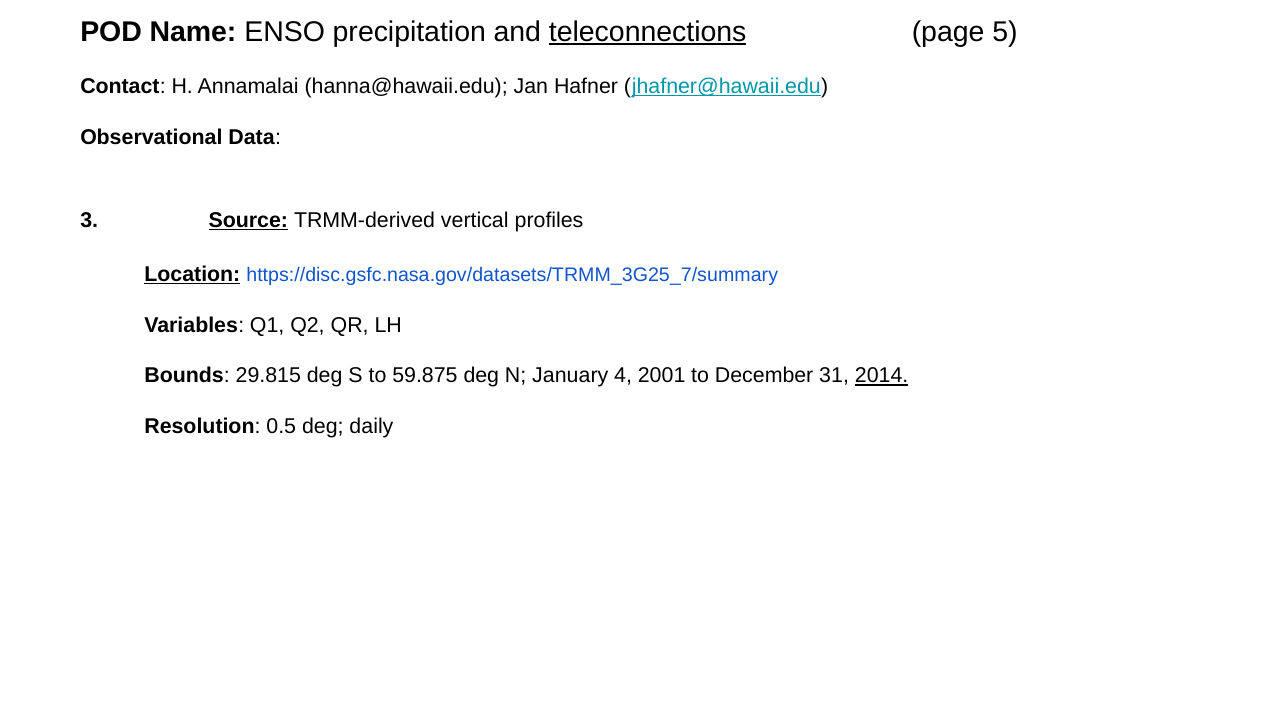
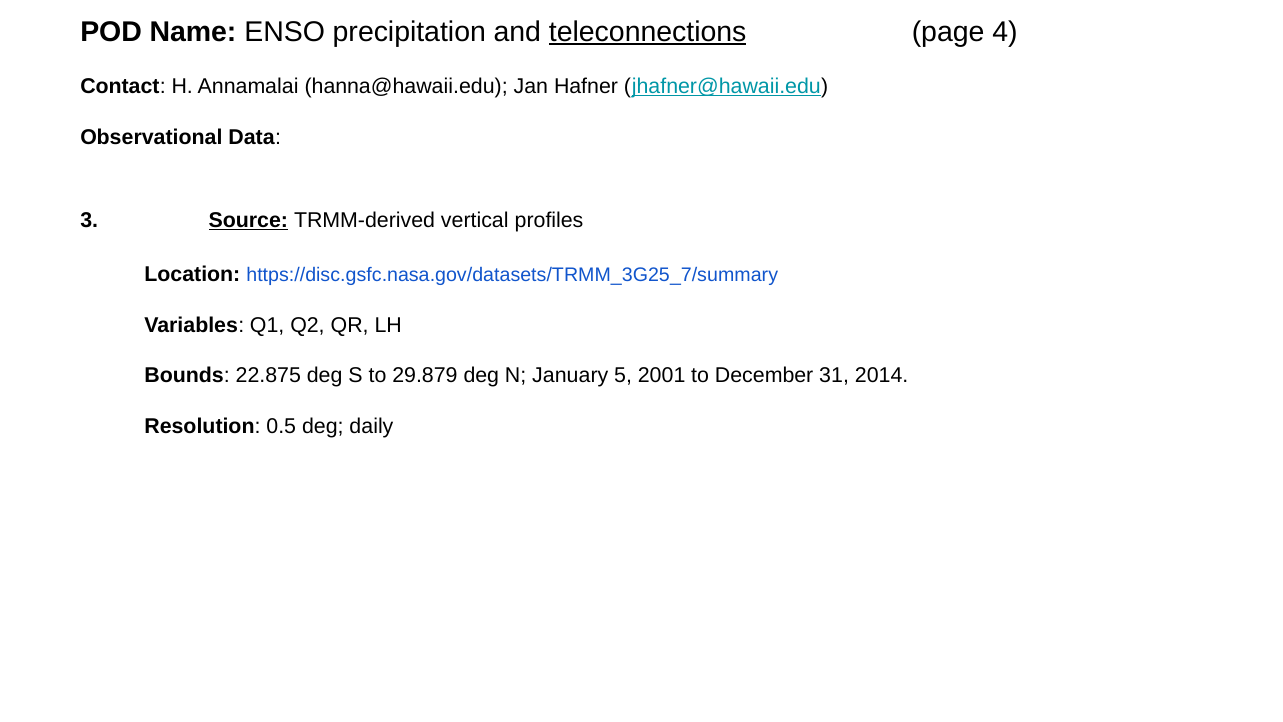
5: 5 -> 4 (1005, 32)
Location underline: present -> none (192, 274)
29.815: 29.815 -> 22.875 (268, 376)
59.875: 59.875 -> 29.879 (425, 376)
4: 4 -> 5 (623, 376)
2014 underline: present -> none (882, 376)
